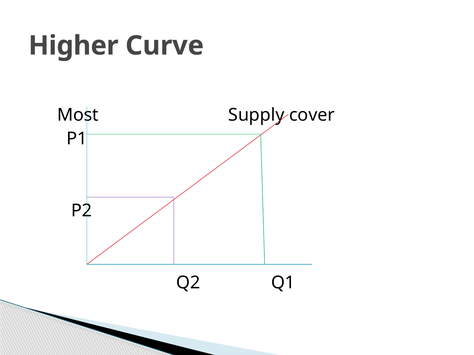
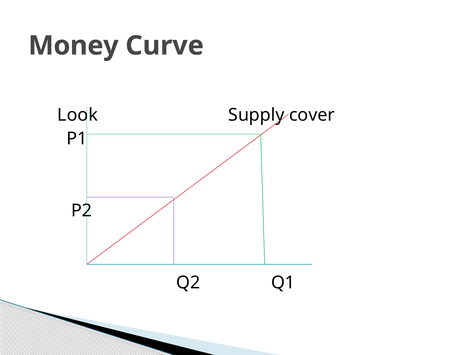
Higher: Higher -> Money (73, 46)
Most: Most -> Look (78, 115)
